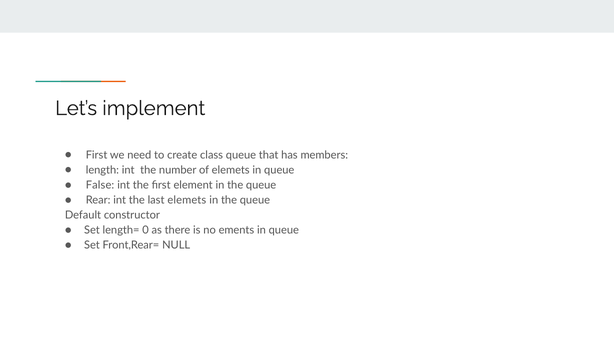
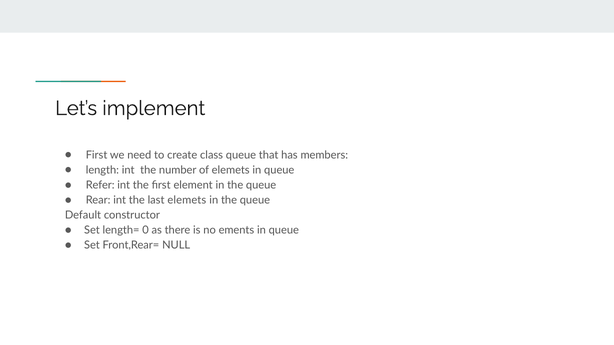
False: False -> Refer (100, 185)
